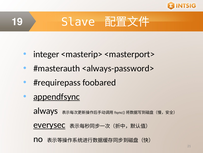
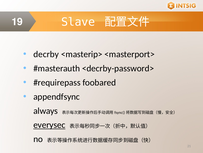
integer: integer -> decrby (46, 54)
<always-password>: <always-password> -> <decrby-password> (118, 68)
appendfsync underline: present -> none (57, 96)
